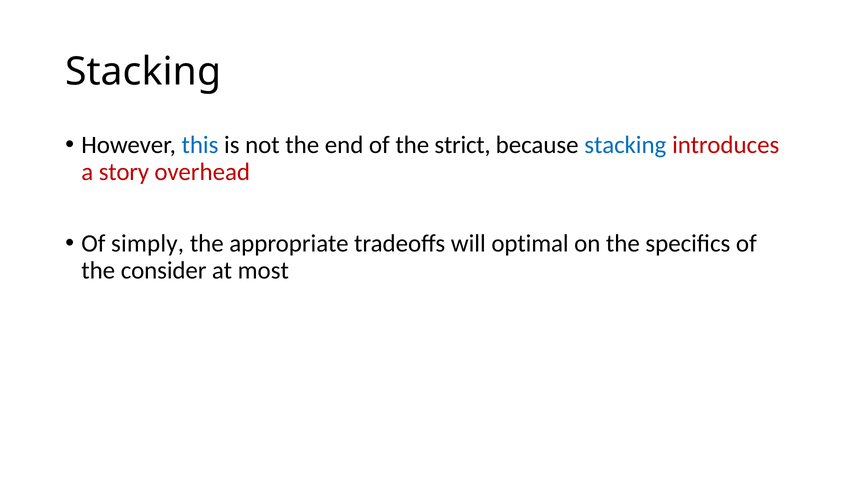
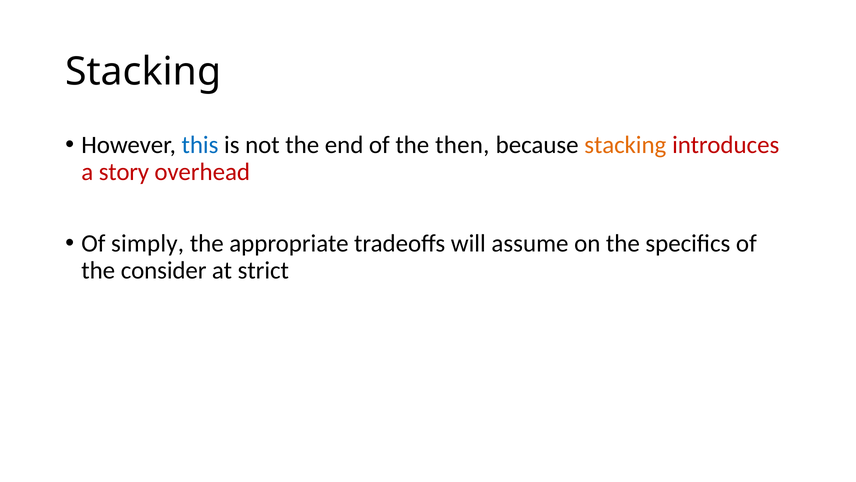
strict: strict -> then (462, 145)
stacking colour: blue -> orange (625, 145)
optimal: optimal -> assume (530, 243)
most: most -> strict (263, 270)
